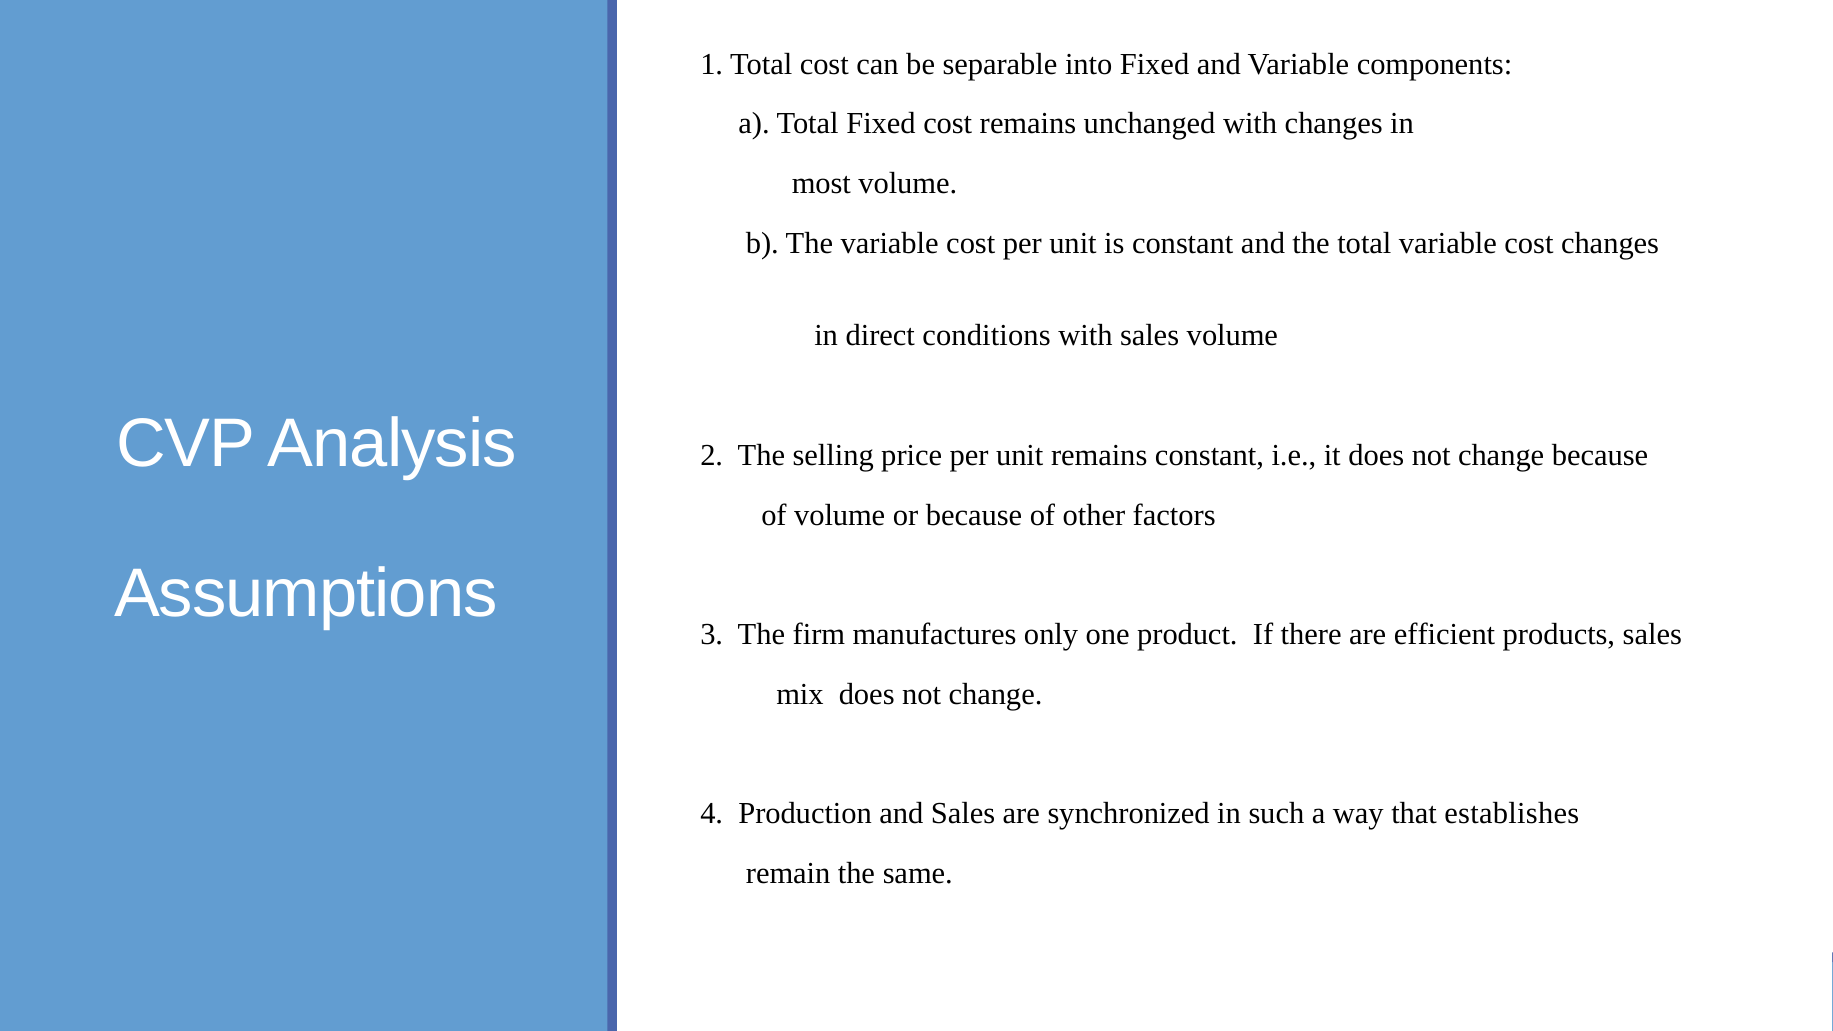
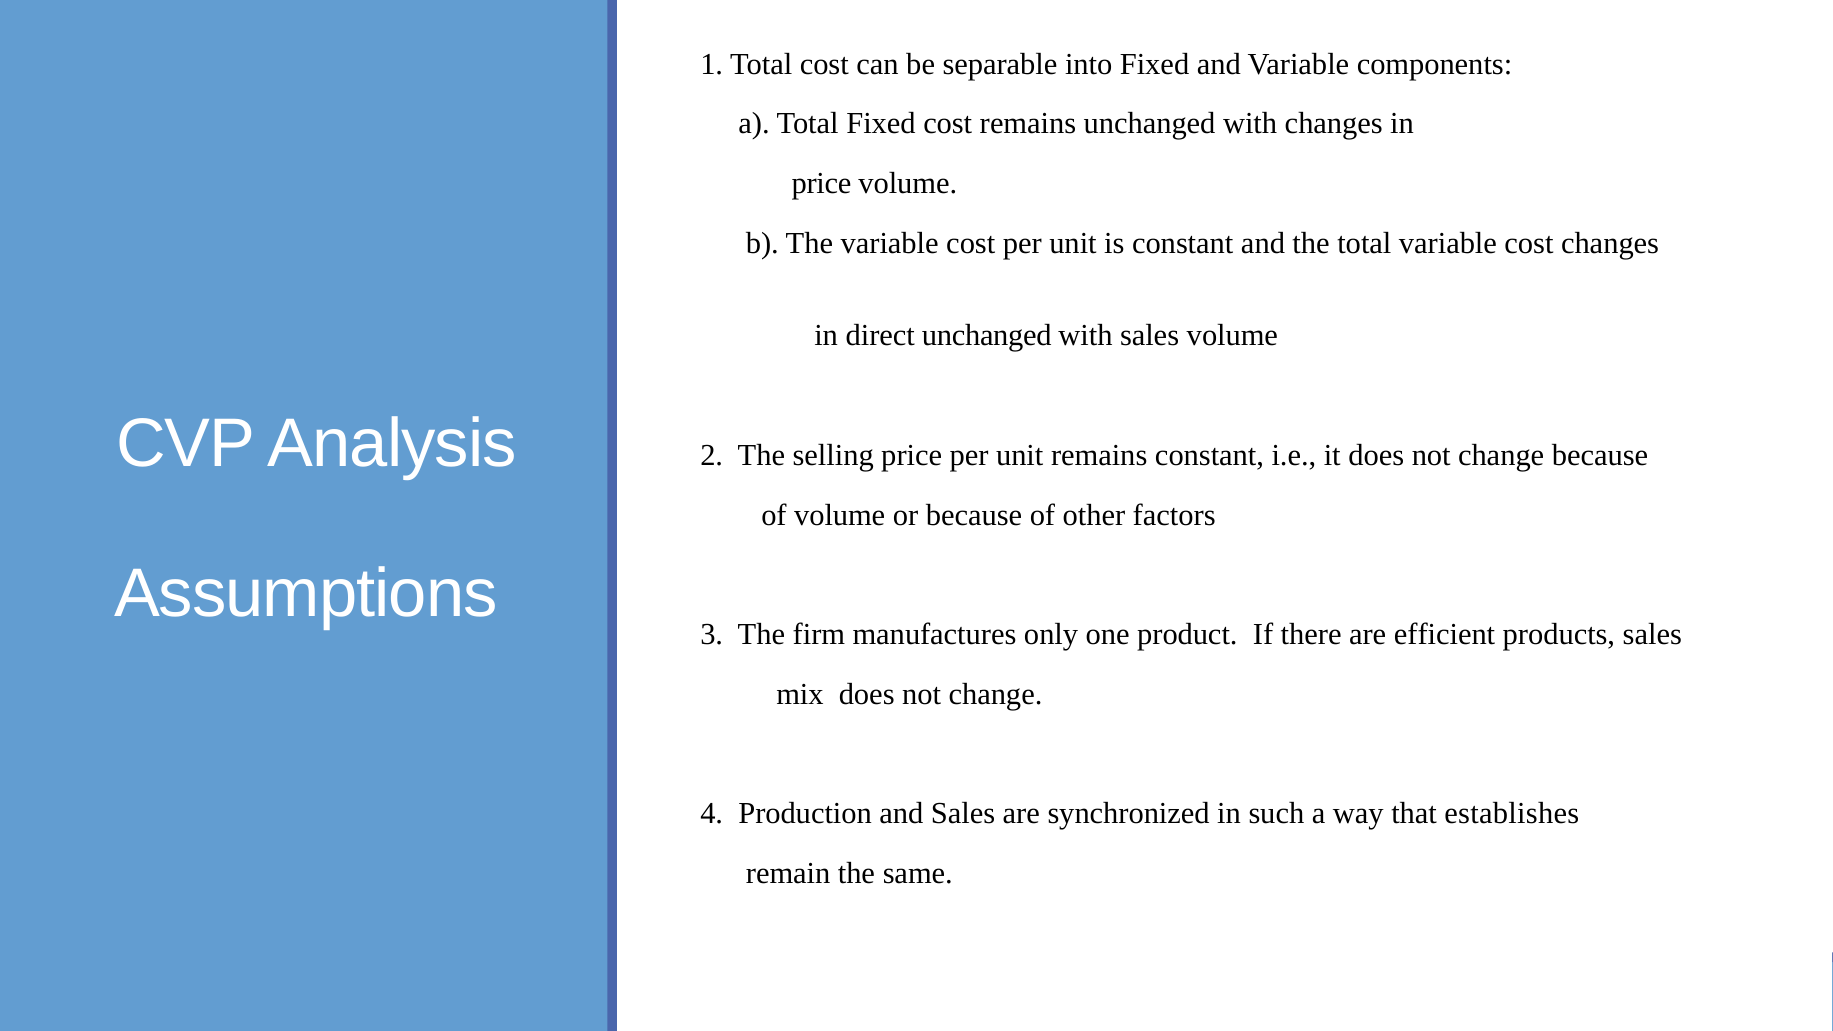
most: most -> price (821, 184)
direct conditions: conditions -> unchanged (987, 336)
